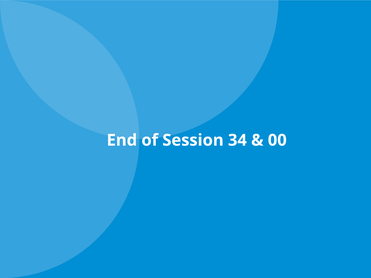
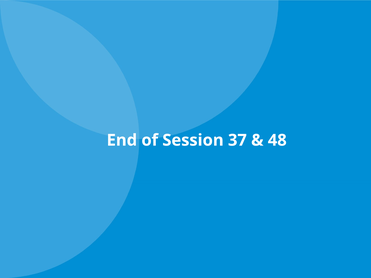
34: 34 -> 37 (237, 140)
00: 00 -> 48 (277, 140)
